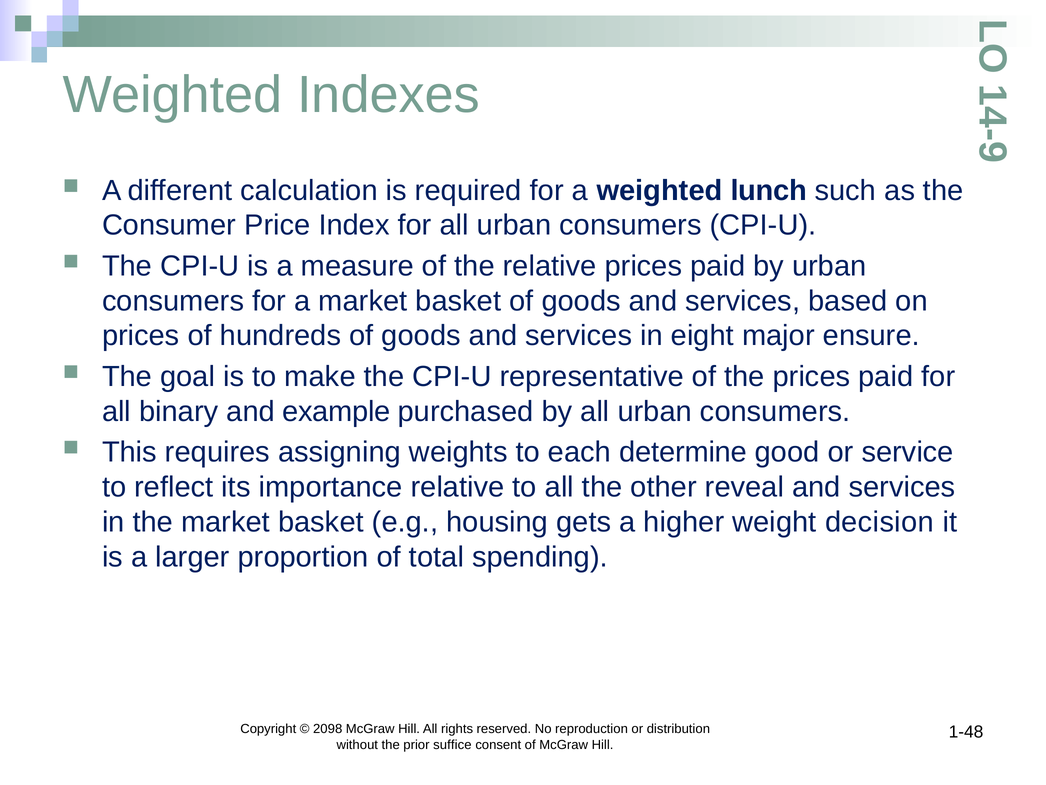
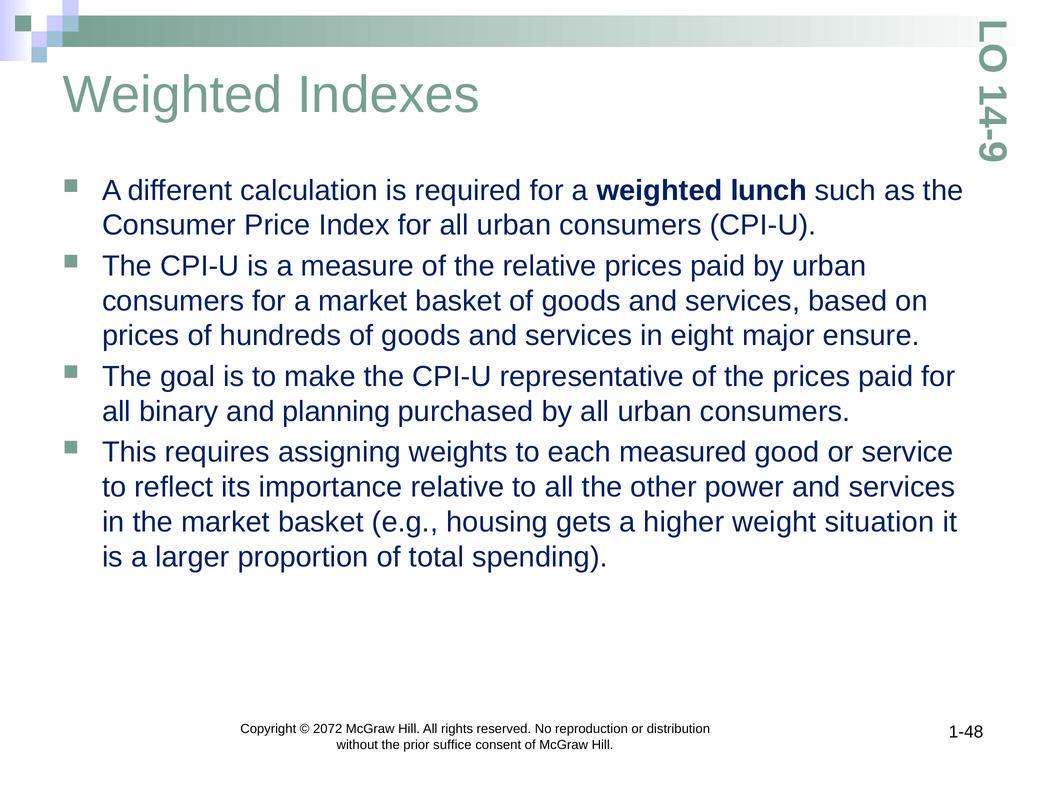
example: example -> planning (336, 411)
determine: determine -> measured (683, 452)
reveal: reveal -> power (744, 487)
decision: decision -> situation (879, 522)
2098: 2098 -> 2072 (328, 729)
